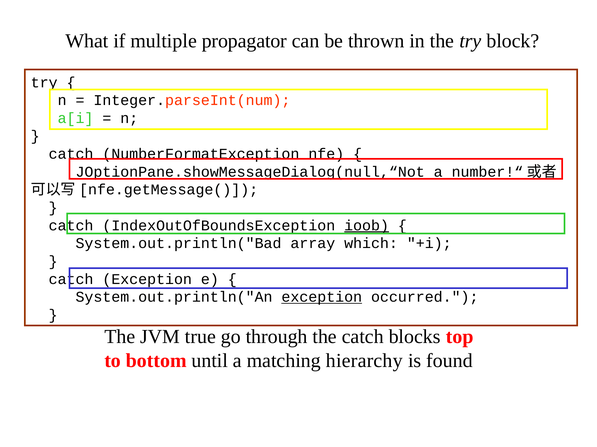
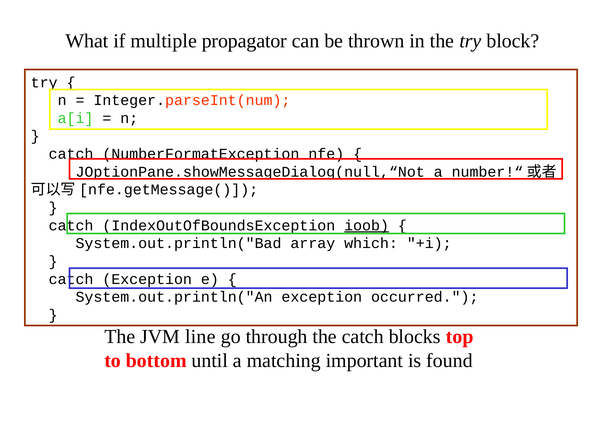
exception underline: present -> none (322, 297)
true: true -> line (200, 337)
hierarchy: hierarchy -> important (364, 361)
